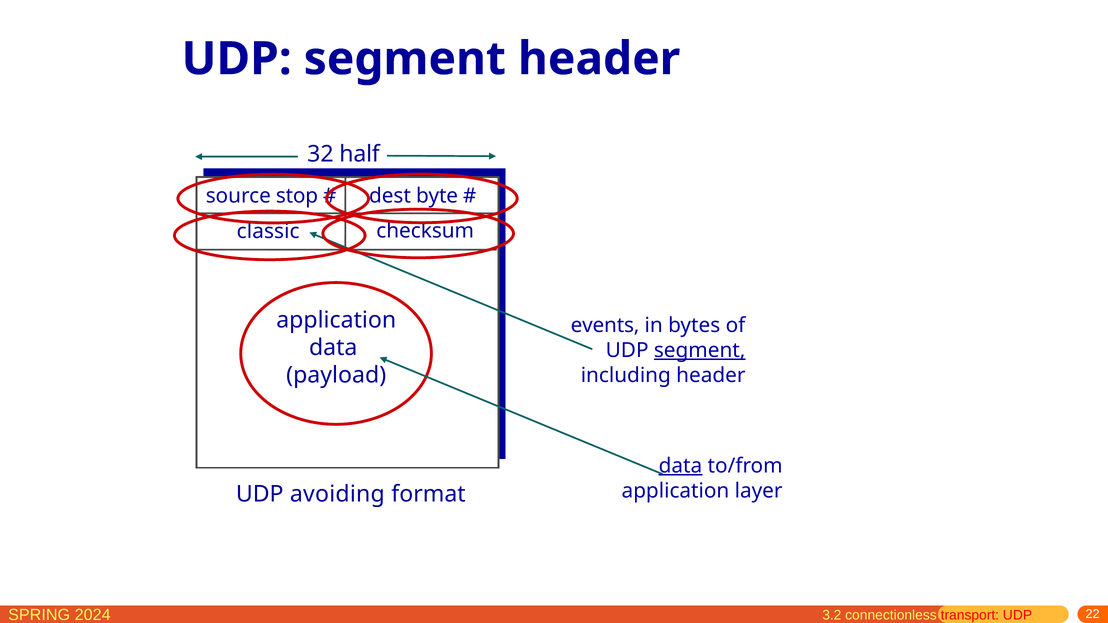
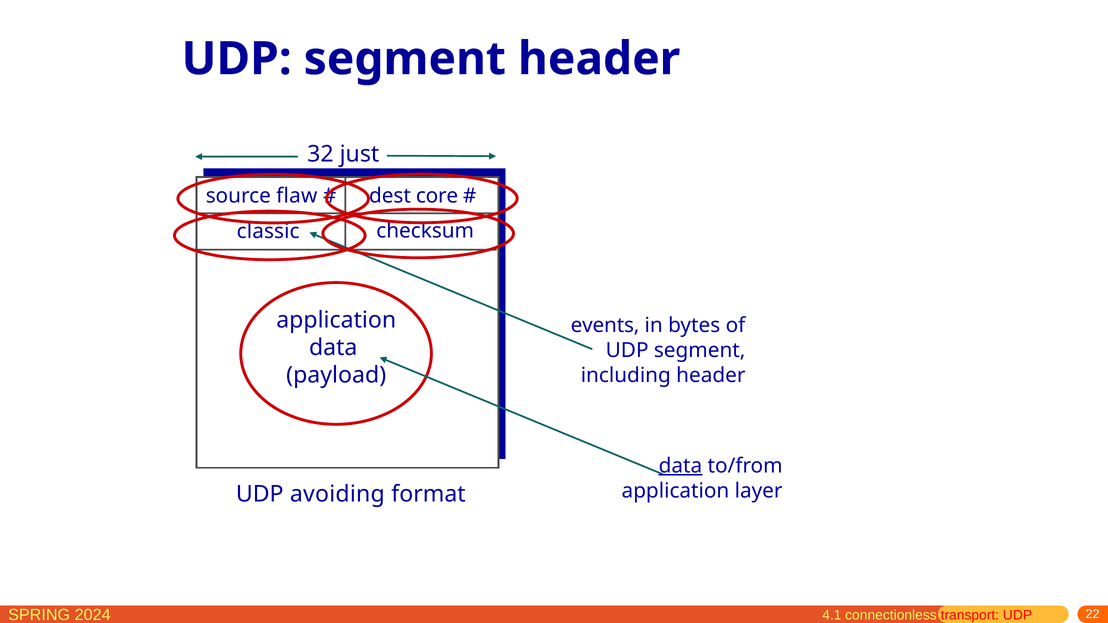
half: half -> just (359, 154)
stop: stop -> flaw (297, 196)
byte: byte -> core (437, 196)
segment underline: present -> none (700, 350)
3.2: 3.2 -> 4.1 (832, 615)
